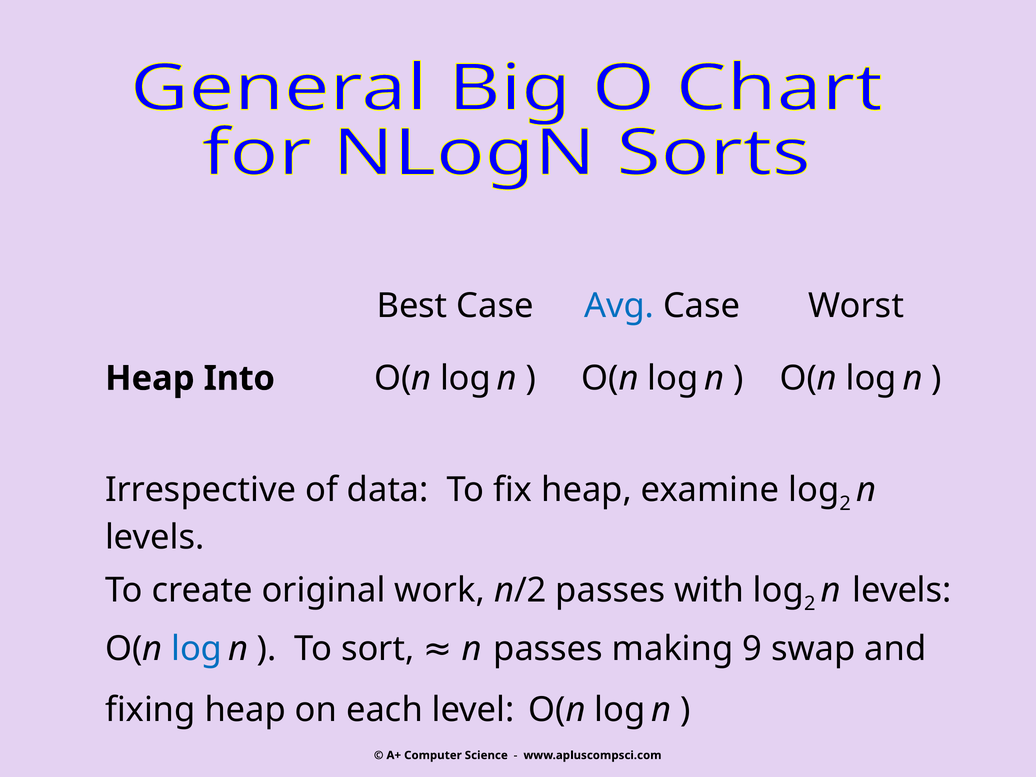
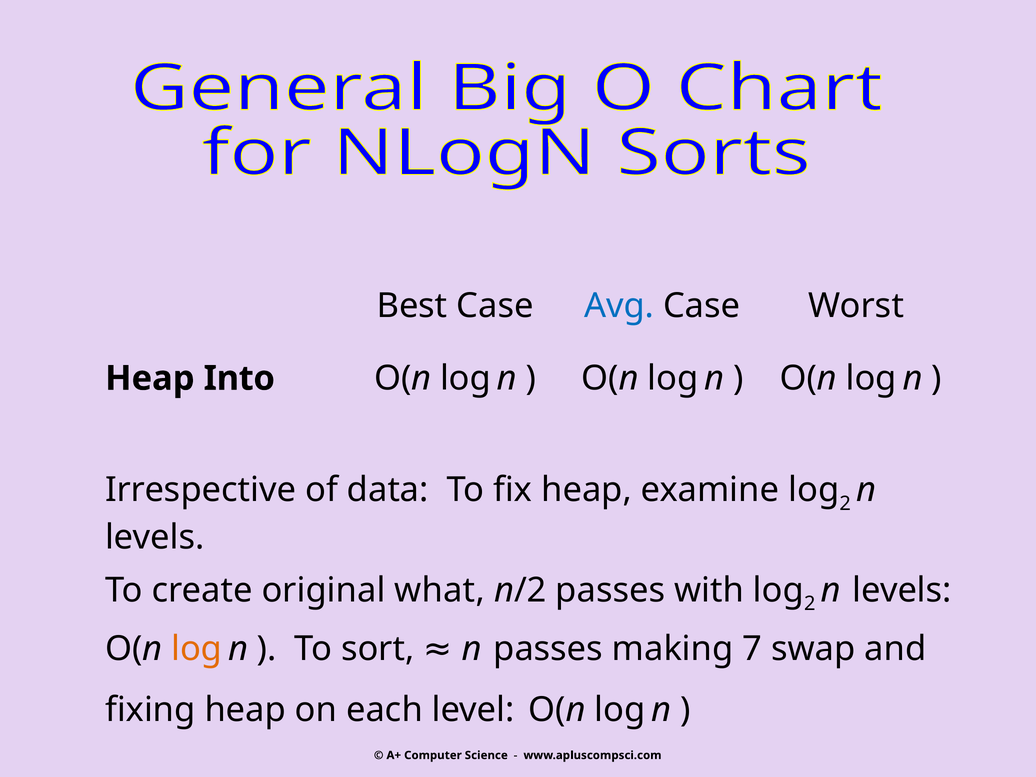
work: work -> what (440, 590)
log colour: blue -> orange (197, 649)
9: 9 -> 7 (752, 649)
